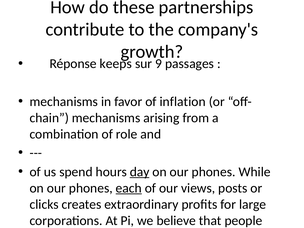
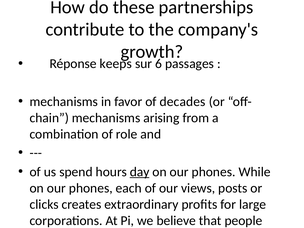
9: 9 -> 6 (159, 64)
inflation: inflation -> decades (183, 102)
each underline: present -> none (129, 188)
